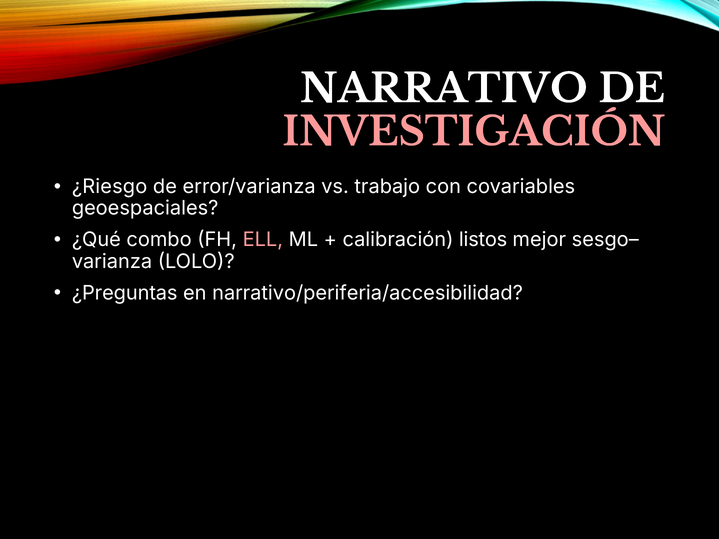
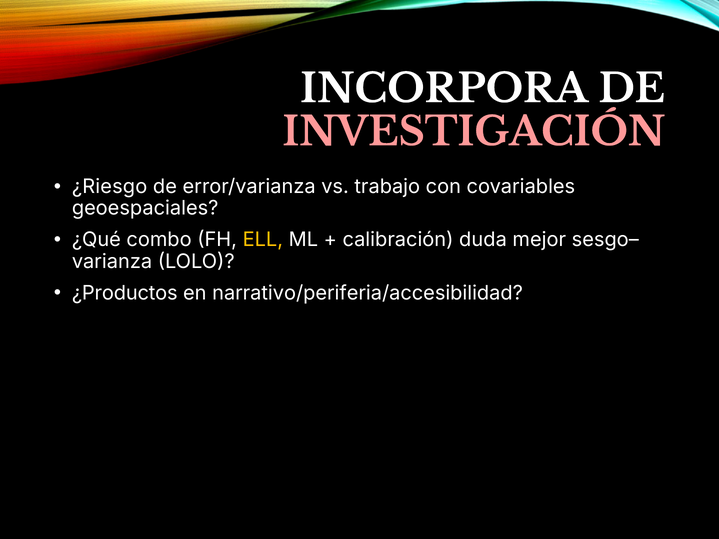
NARRATIVO: NARRATIVO -> INCORPORA (444, 89)
ELL colour: pink -> yellow (263, 240)
listos: listos -> duda (483, 240)
¿Preguntas: ¿Preguntas -> ¿Productos (125, 293)
